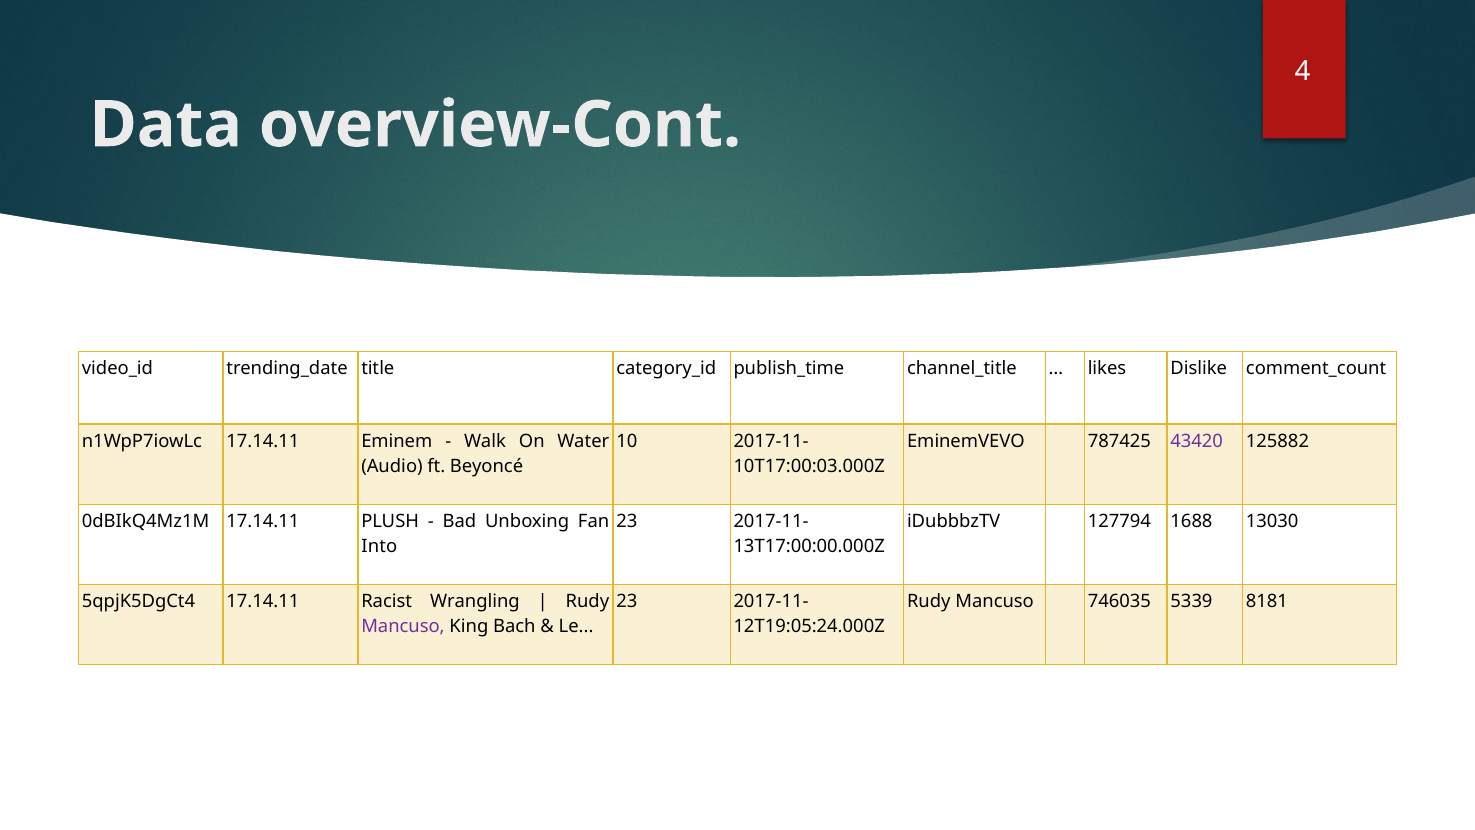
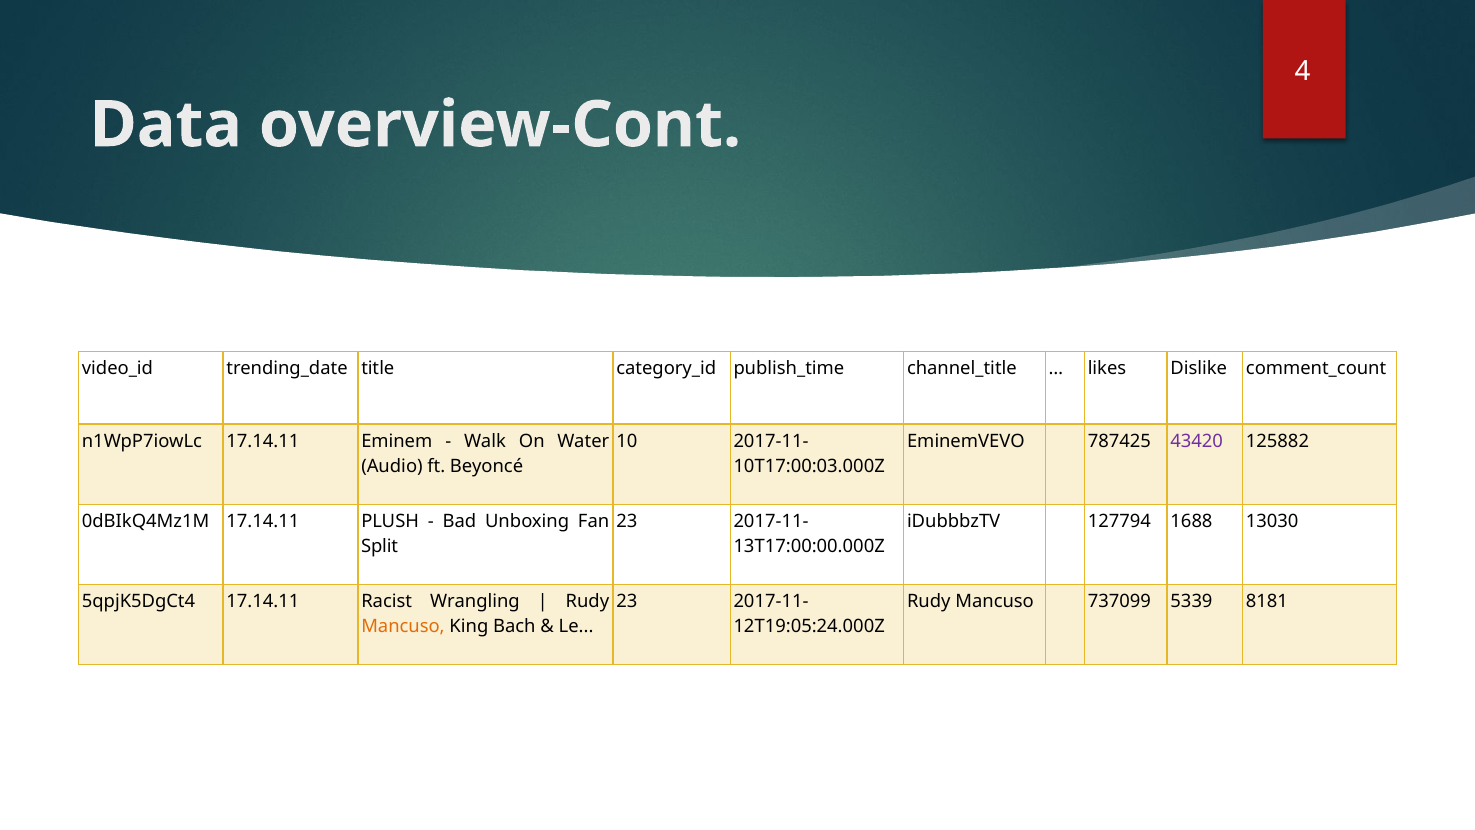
Into: Into -> Split (380, 546)
746035: 746035 -> 737099 (1119, 601)
Mancuso colour: purple -> orange (403, 626)
